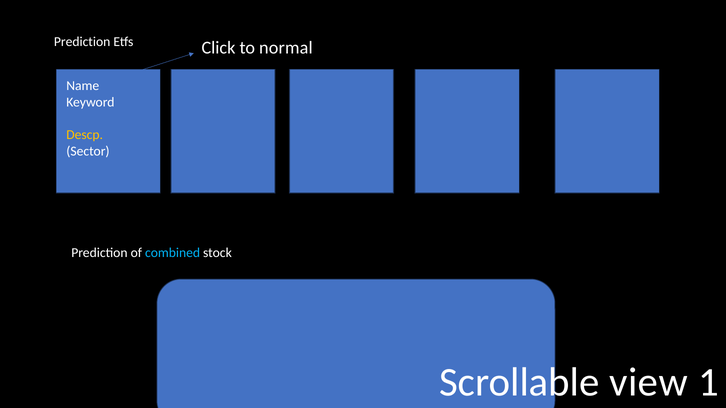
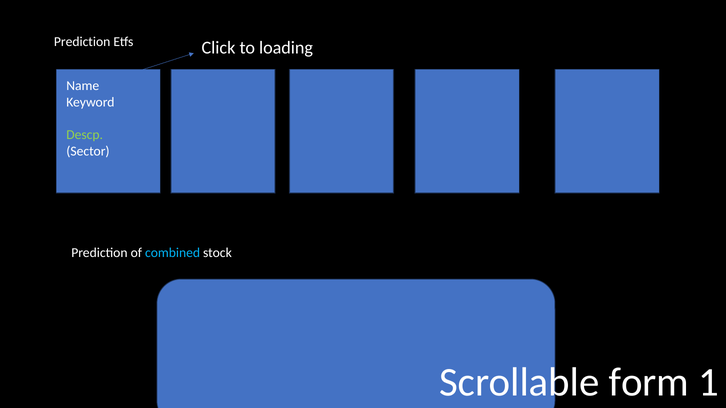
normal: normal -> loading (286, 48)
Descp colour: yellow -> light green (85, 135)
view: view -> form (649, 383)
